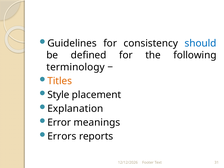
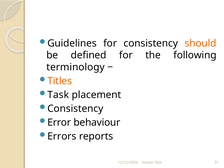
should colour: blue -> orange (201, 43)
Style: Style -> Task (58, 95)
Explanation: Explanation -> Consistency (75, 109)
meanings: meanings -> behaviour (97, 122)
